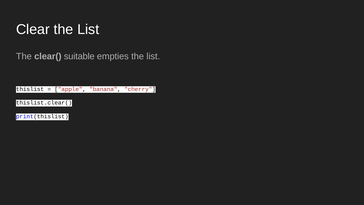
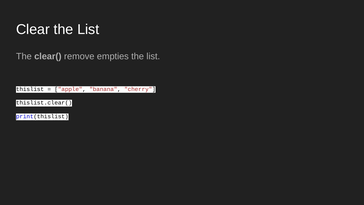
suitable: suitable -> remove (79, 56)
